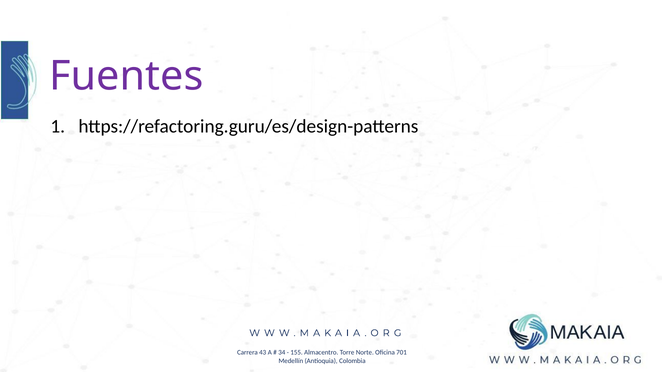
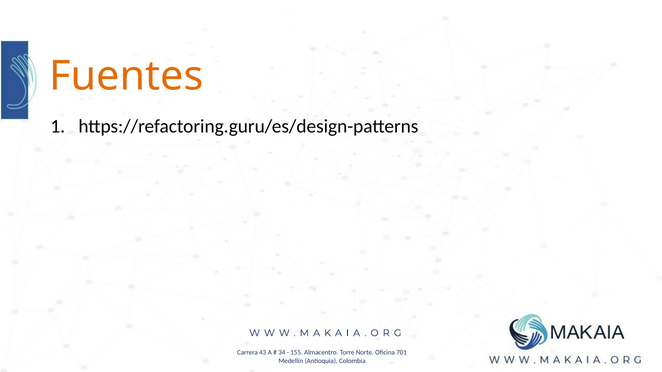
Fuentes colour: purple -> orange (126, 76)
